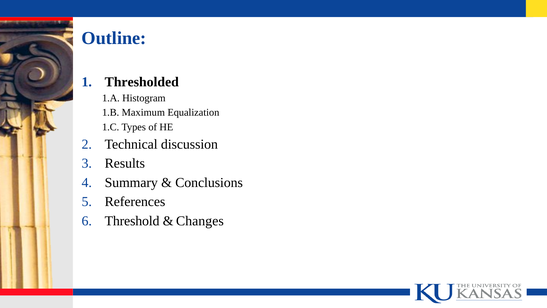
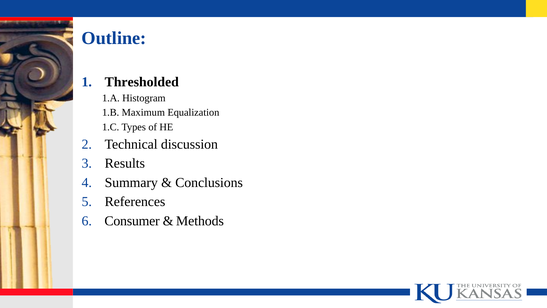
Threshold: Threshold -> Consumer (132, 221)
Changes: Changes -> Methods (200, 221)
